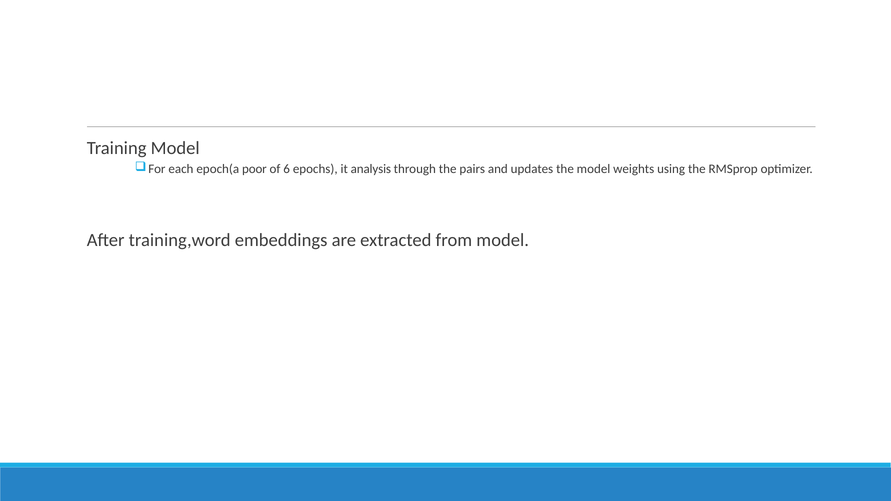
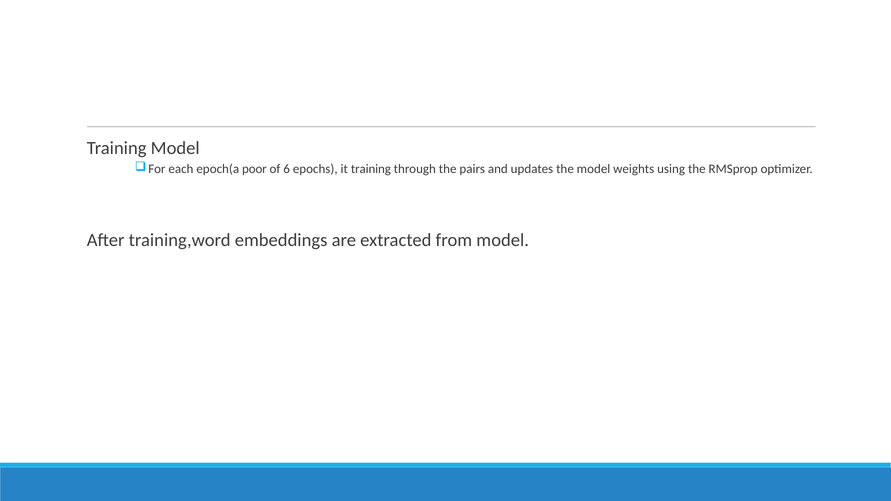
it analysis: analysis -> training (371, 169)
